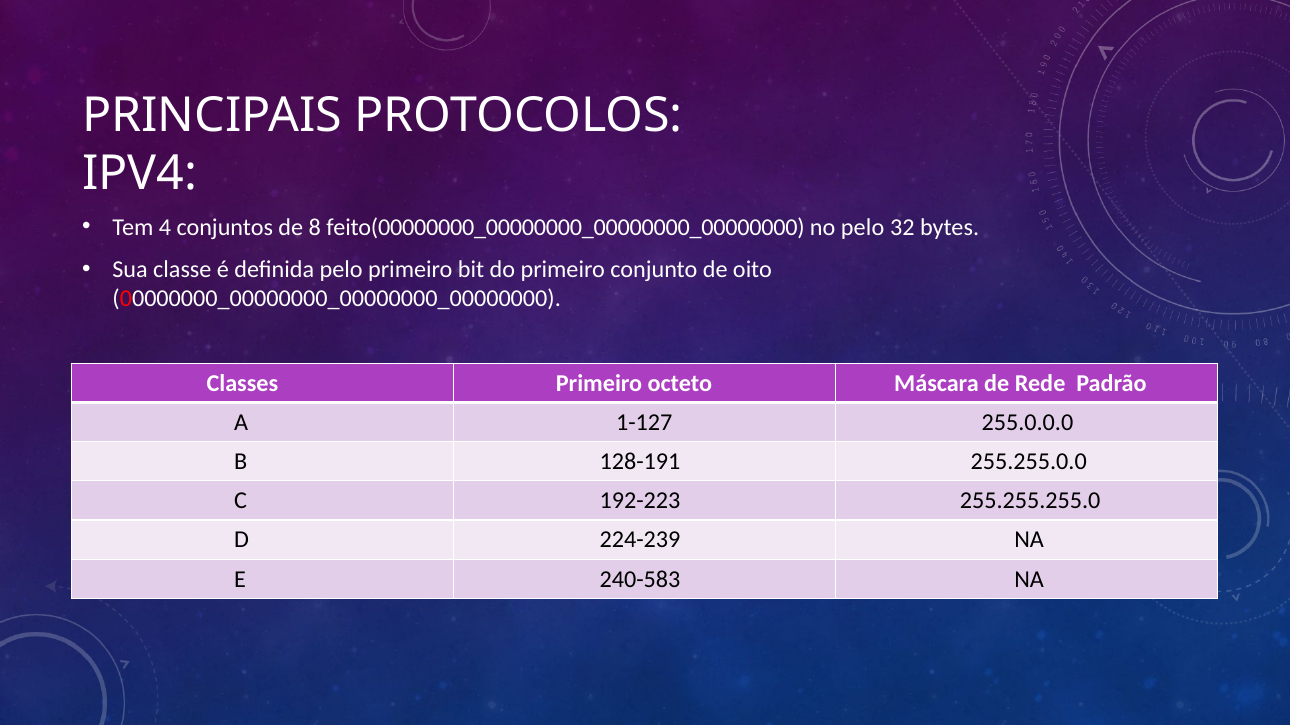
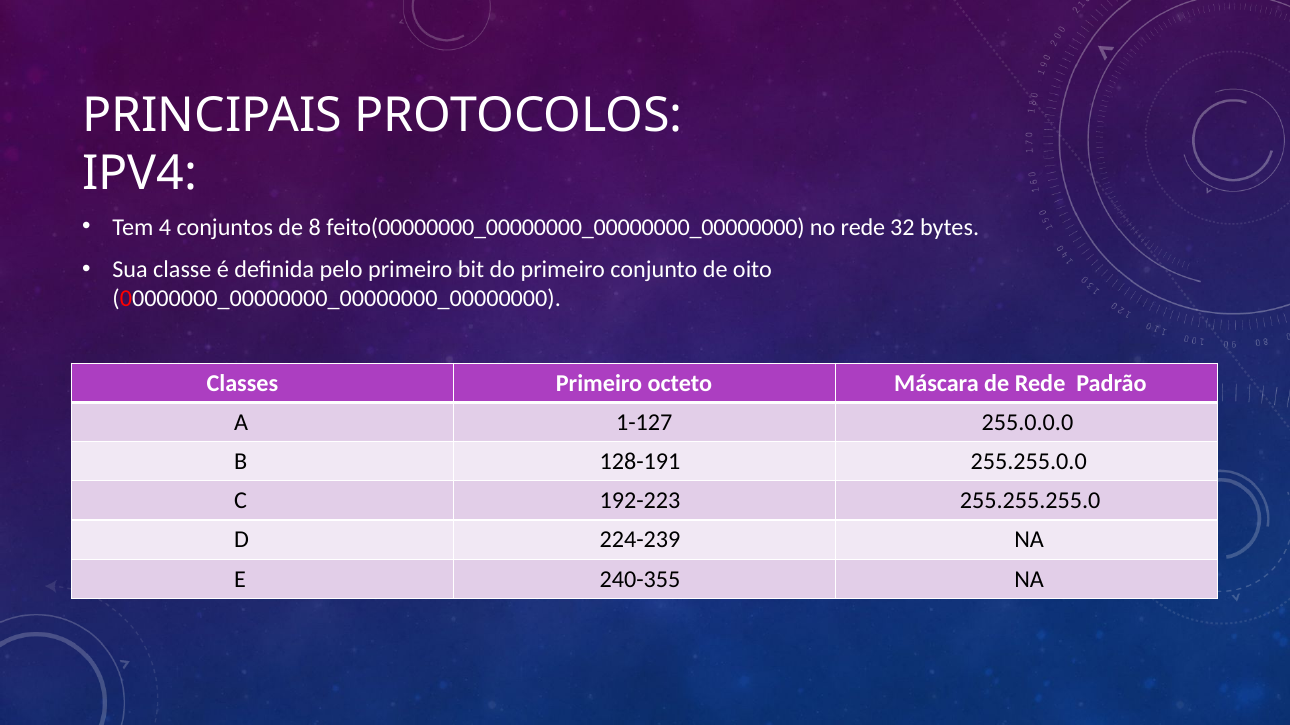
no pelo: pelo -> rede (863, 227)
240-583: 240-583 -> 240-355 (640, 580)
